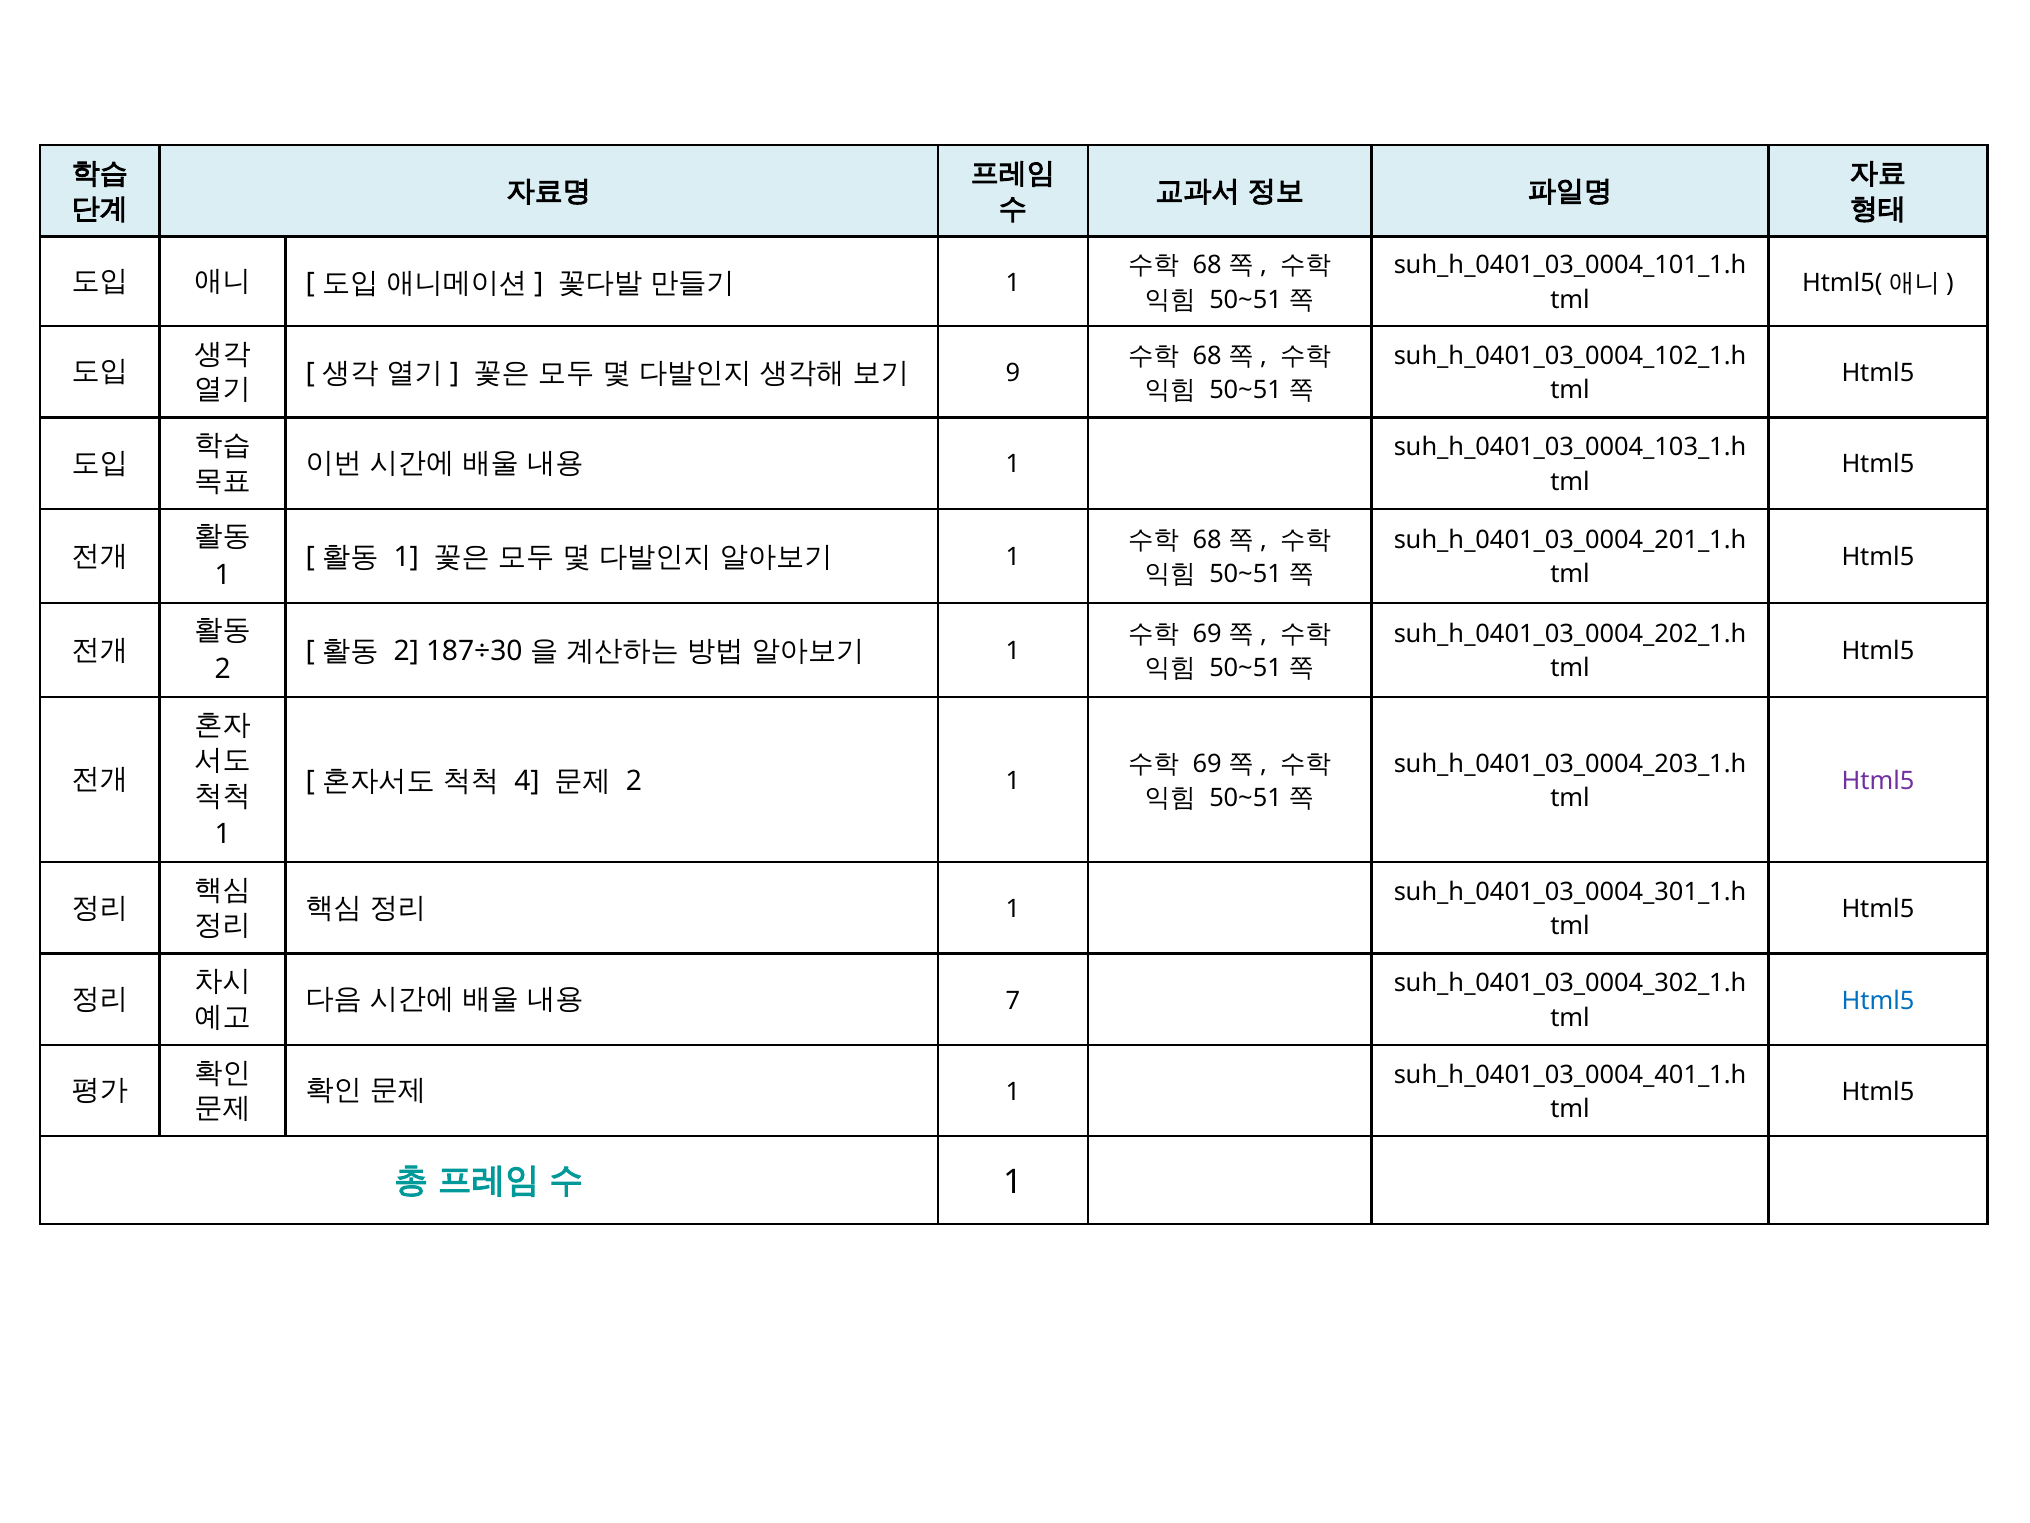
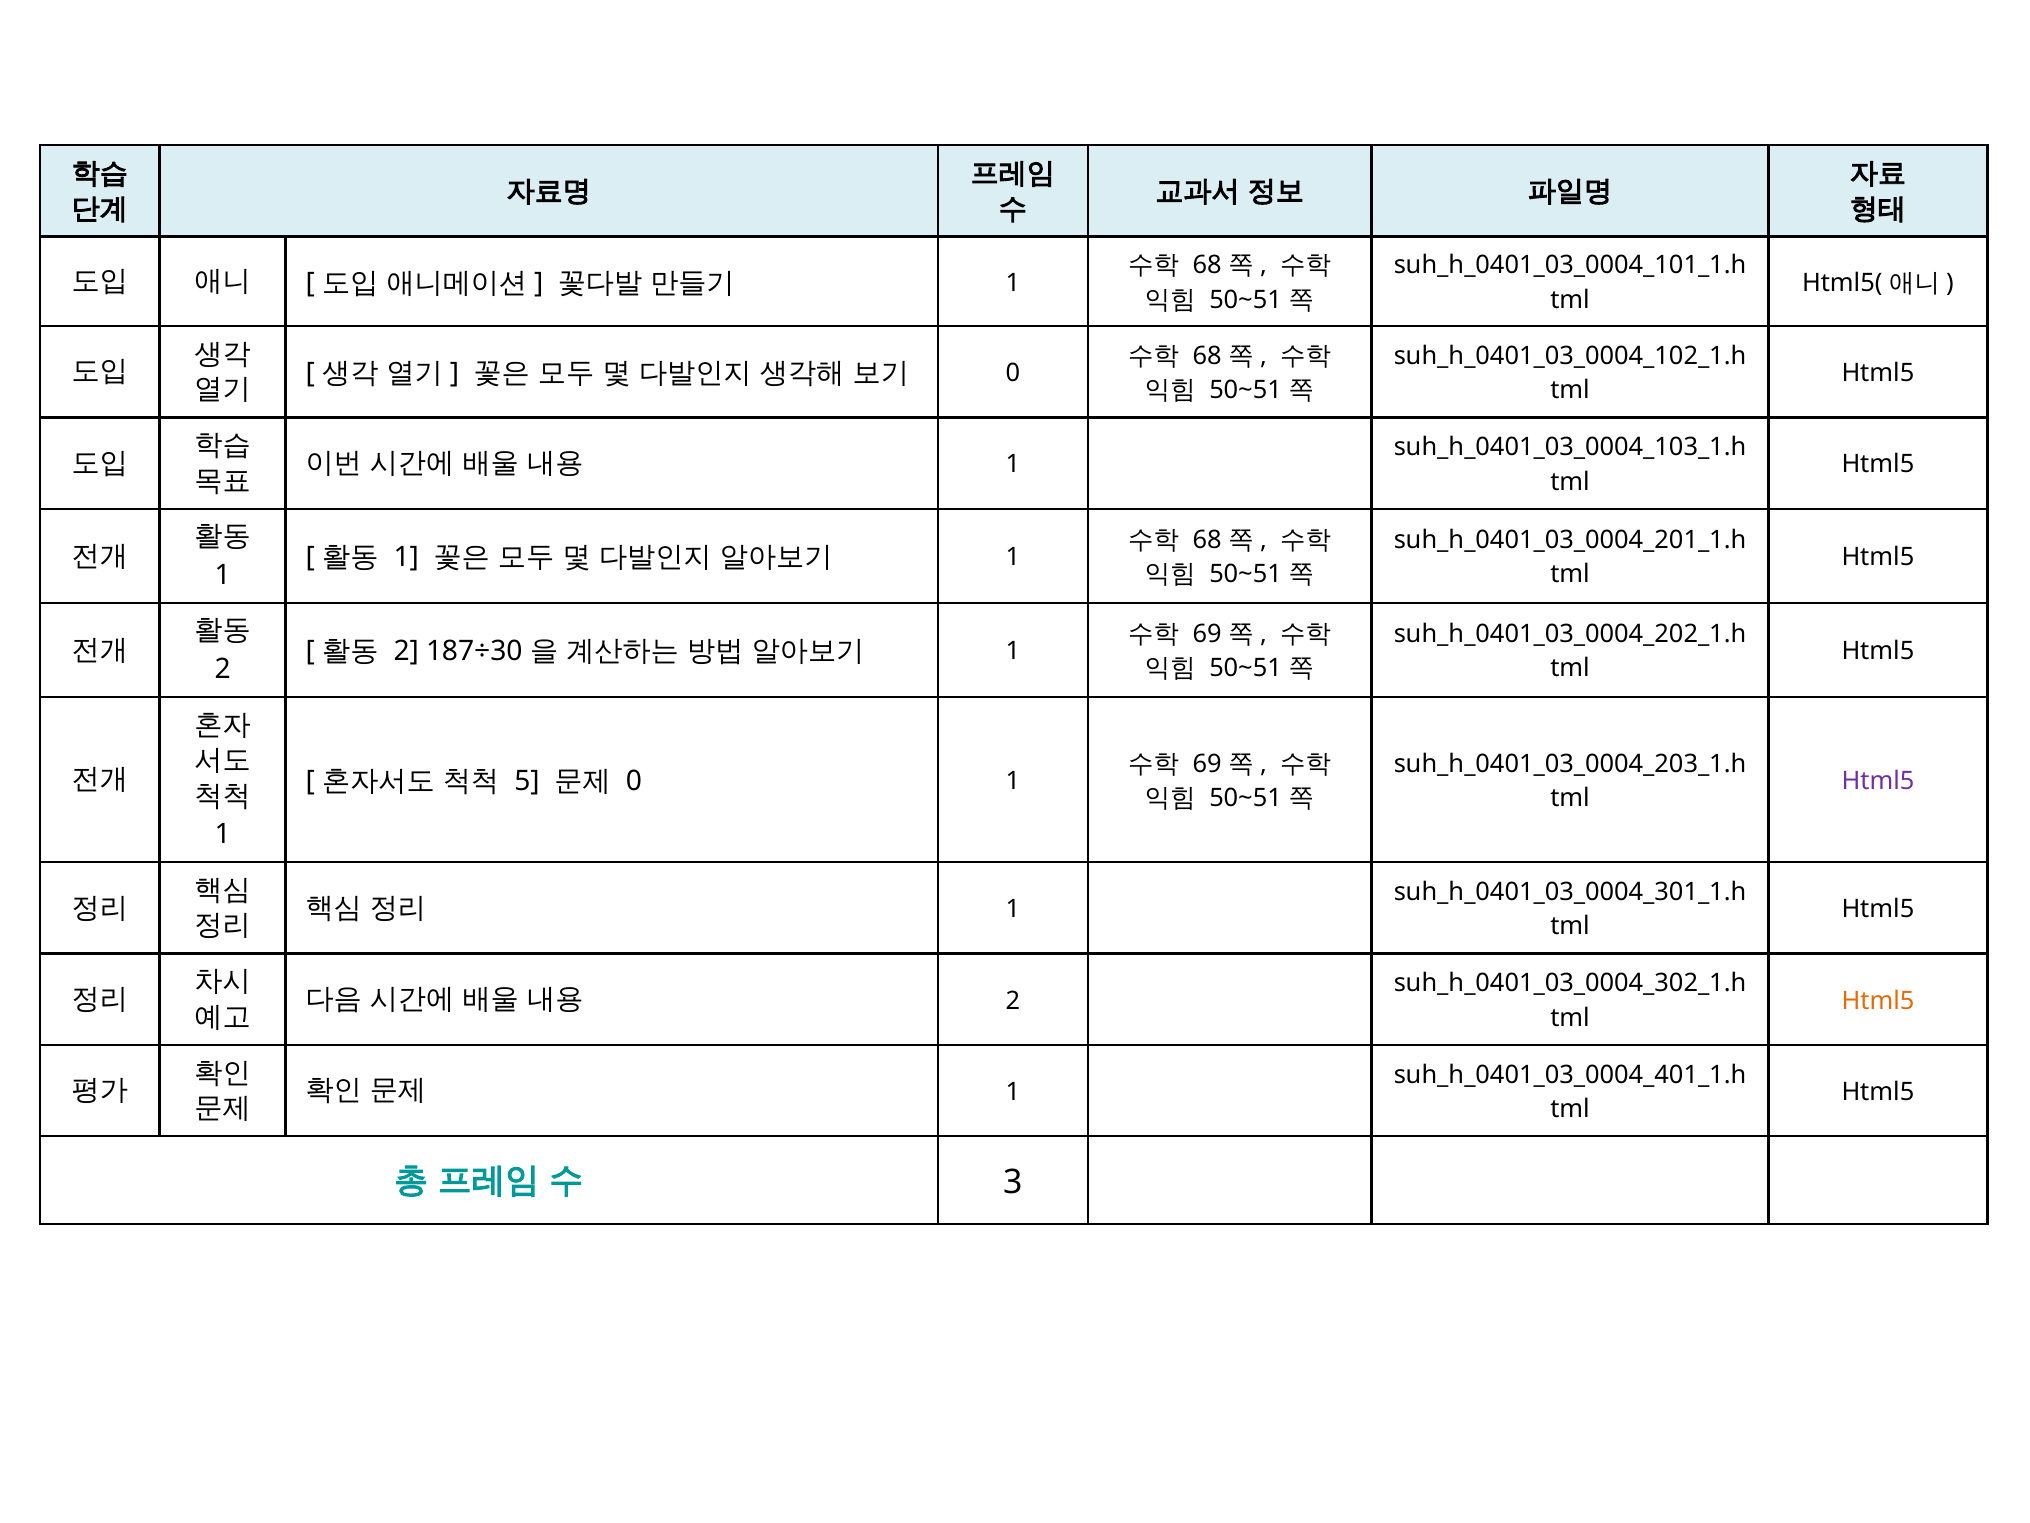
9: 9 -> 0 (1013, 373)
4: 4 -> 5 (527, 781)
2: 2 -> 0 (634, 781)
7: 7 -> 2 (1013, 1000)
Html5 colour: blue -> orange (1878, 1000)
1: 1 -> 3 (1013, 1182)
